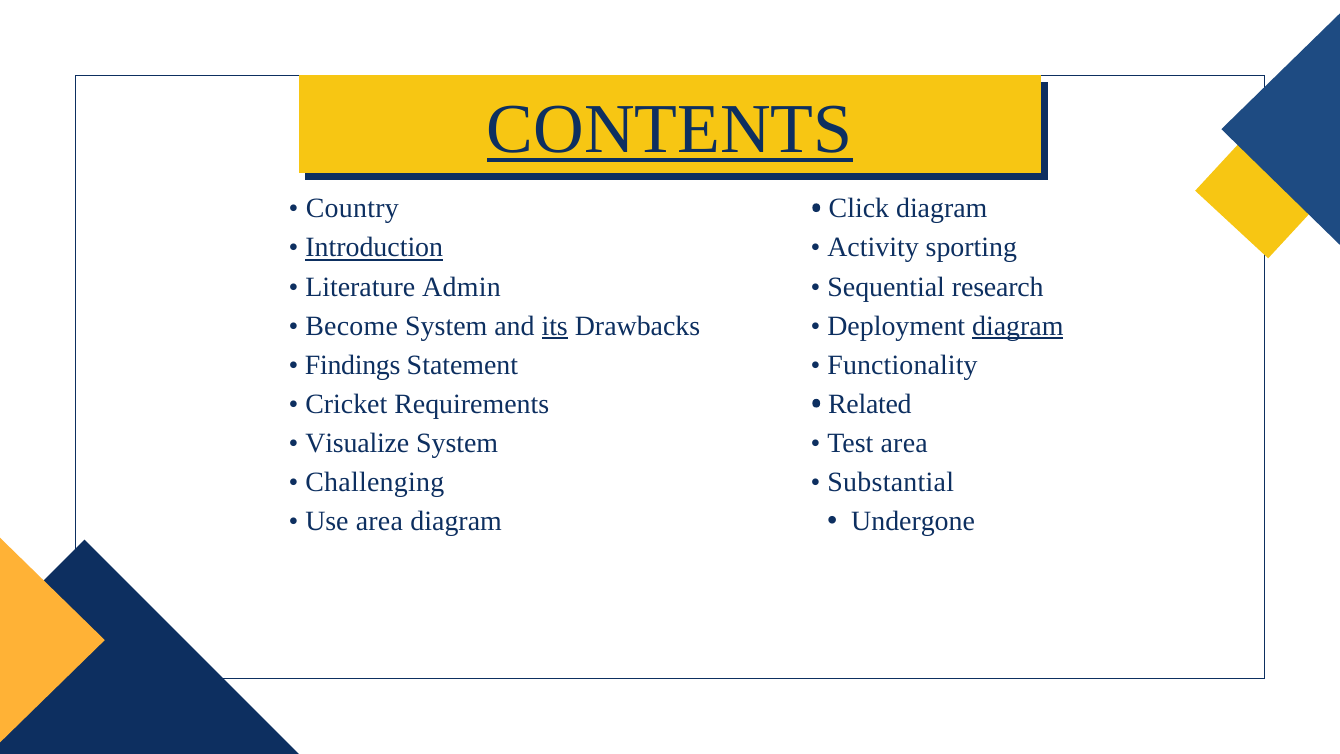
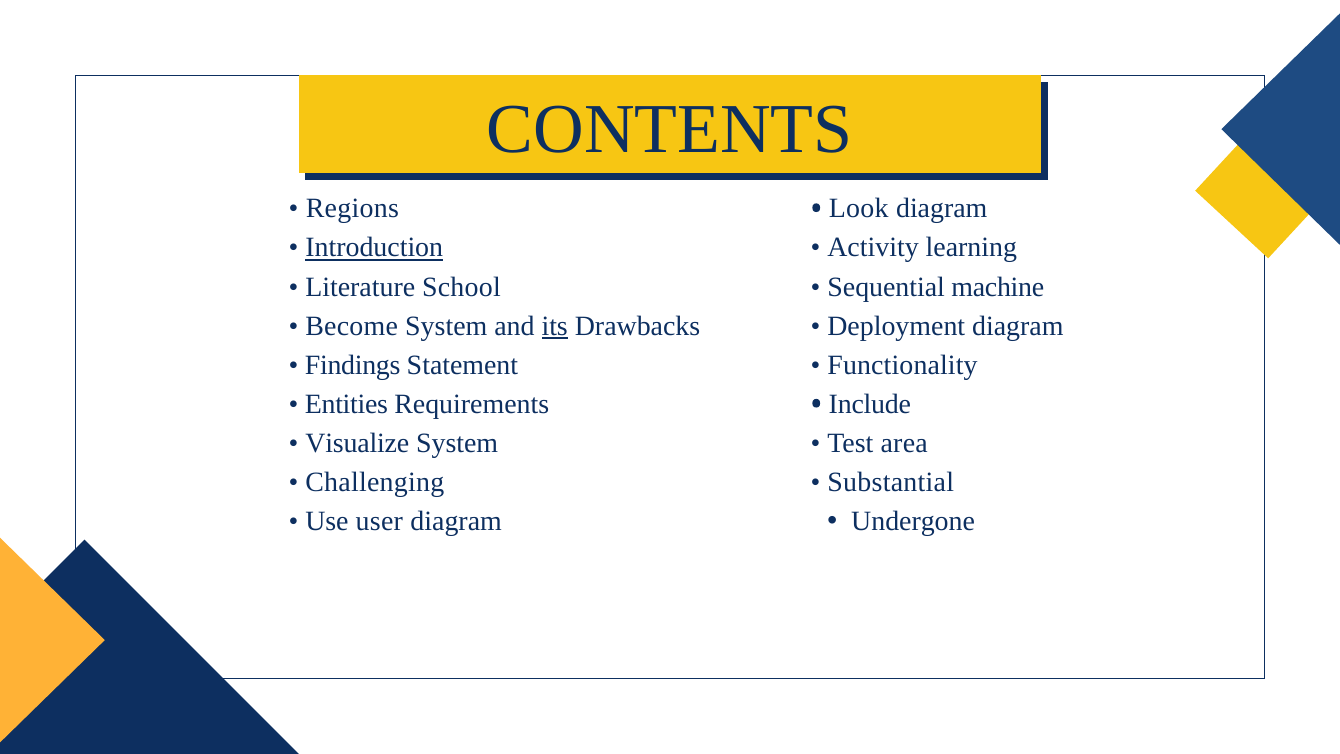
CONTENTS underline: present -> none (670, 130)
Country: Country -> Regions (352, 209)
Click: Click -> Look (859, 209)
sporting: sporting -> learning (971, 248)
Admin: Admin -> School (461, 287)
research: research -> machine (998, 287)
diagram underline: present -> none (1018, 326)
Cricket: Cricket -> Entities (346, 404)
Related: Related -> Include (870, 404)
Use area: area -> user (379, 521)
